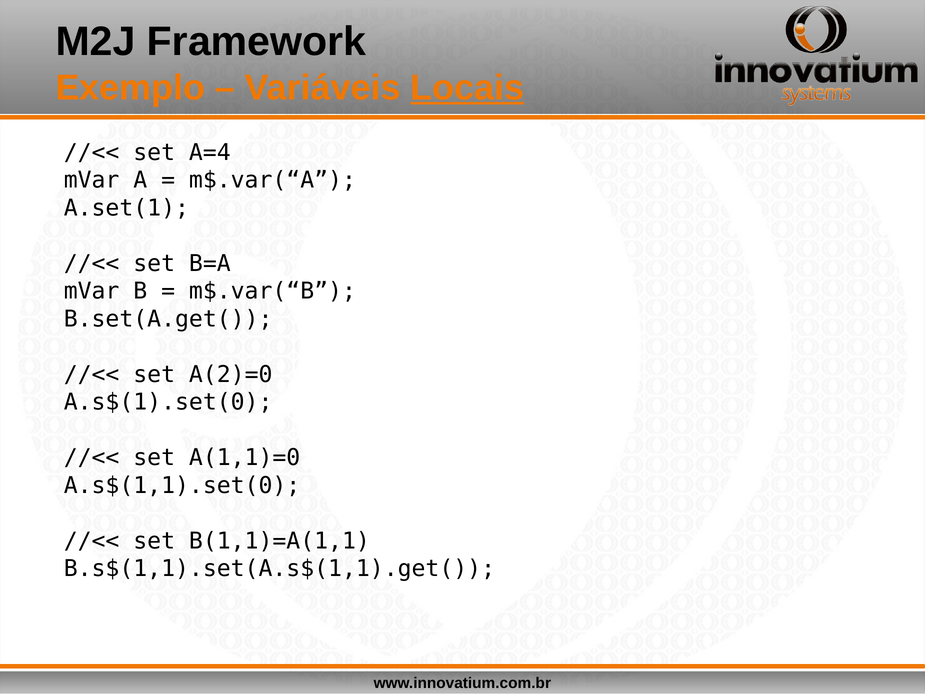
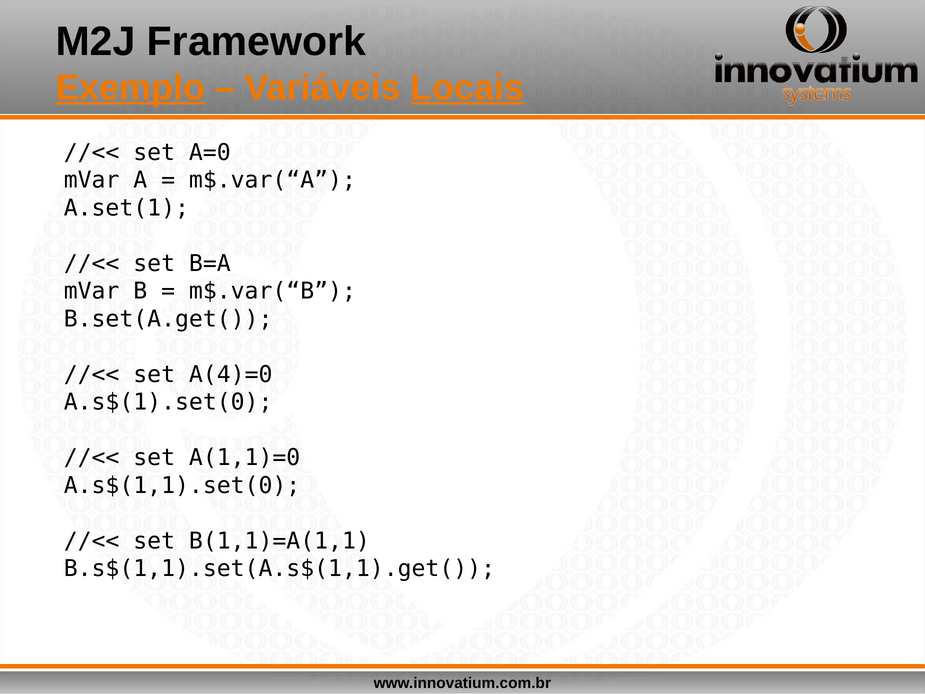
Exemplo underline: none -> present (130, 88)
A=4: A=4 -> A=0 (210, 152)
A(2)=0: A(2)=0 -> A(4)=0 (231, 374)
